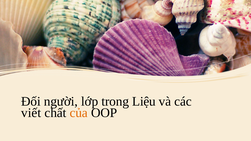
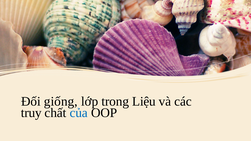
người: người -> giống (61, 101)
viết: viết -> truy (31, 113)
của colour: orange -> blue (79, 113)
